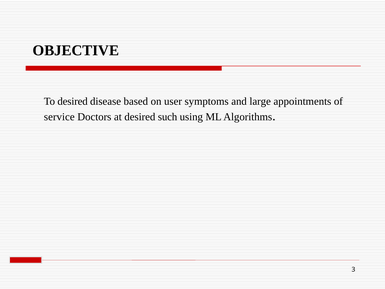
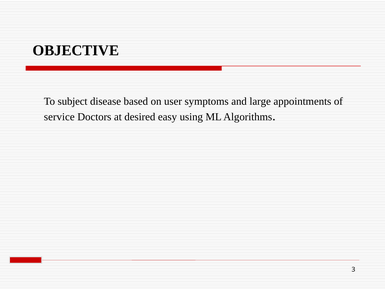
To desired: desired -> subject (73, 101)
such: such -> easy (168, 117)
